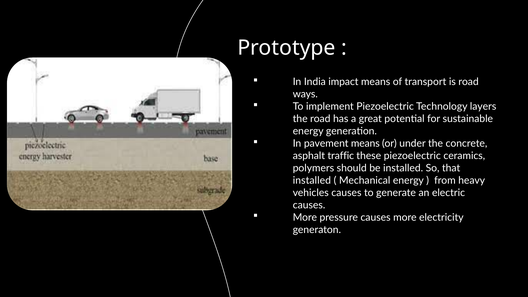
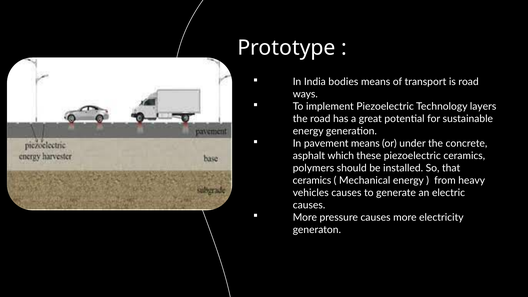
impact: impact -> bodies (343, 82)
traffic: traffic -> which (341, 156)
installed: installed -> ceramics (312, 180)
